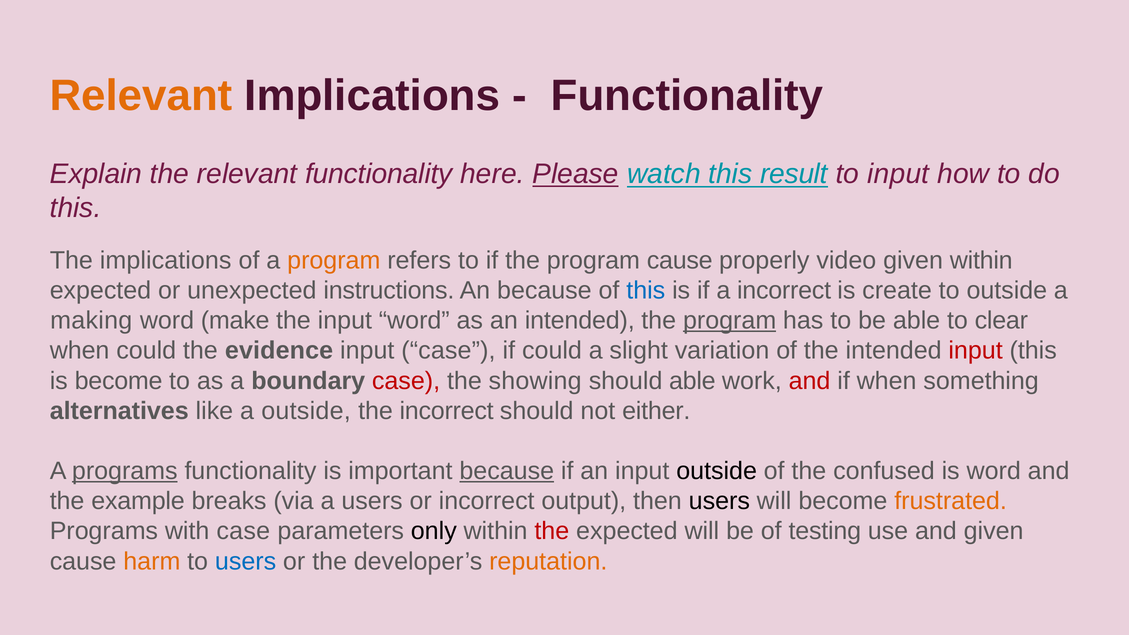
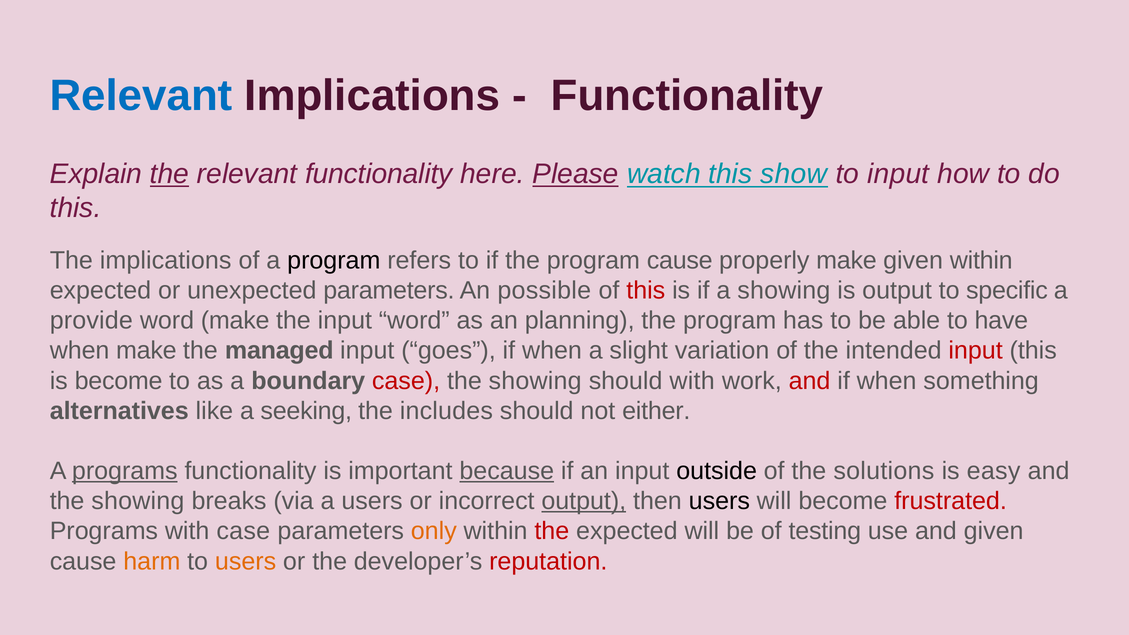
Relevant colour: orange -> blue (141, 96)
the underline: none -> present (170, 174)
result: result -> show (794, 174)
program colour: orange -> black (334, 260)
properly video: video -> make (846, 260)
unexpected instructions: instructions -> parameters (389, 291)
An because: because -> possible (544, 291)
this colour: blue -> red (646, 291)
a incorrect: incorrect -> showing (784, 291)
is create: create -> output (897, 291)
to outside: outside -> specific (1007, 291)
making: making -> provide (91, 321)
an intended: intended -> planning (580, 321)
program underline: present -> none (730, 321)
clear: clear -> have (1001, 321)
when could: could -> make (146, 351)
evidence: evidence -> managed (279, 351)
input case: case -> goes (449, 351)
could: could -> when (552, 351)
should able: able -> with (692, 381)
a outside: outside -> seeking (306, 411)
the incorrect: incorrect -> includes (446, 411)
confused: confused -> solutions (884, 471)
is word: word -> easy (994, 471)
example: example -> showing (138, 501)
output underline: none -> present (584, 501)
frustrated colour: orange -> red (951, 501)
only colour: black -> orange (434, 531)
users colour: blue -> orange (246, 561)
reputation colour: orange -> red (548, 561)
